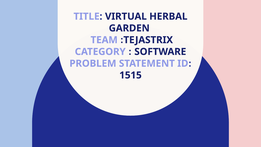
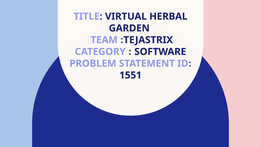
1515: 1515 -> 1551 (130, 75)
